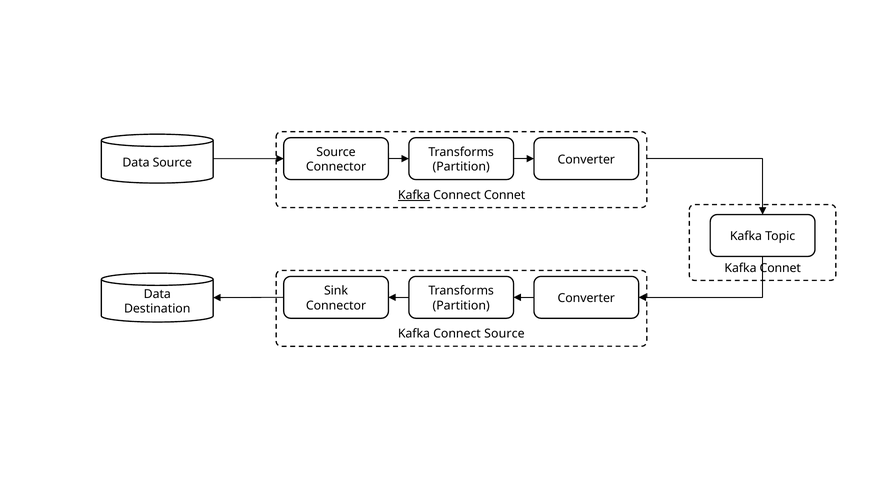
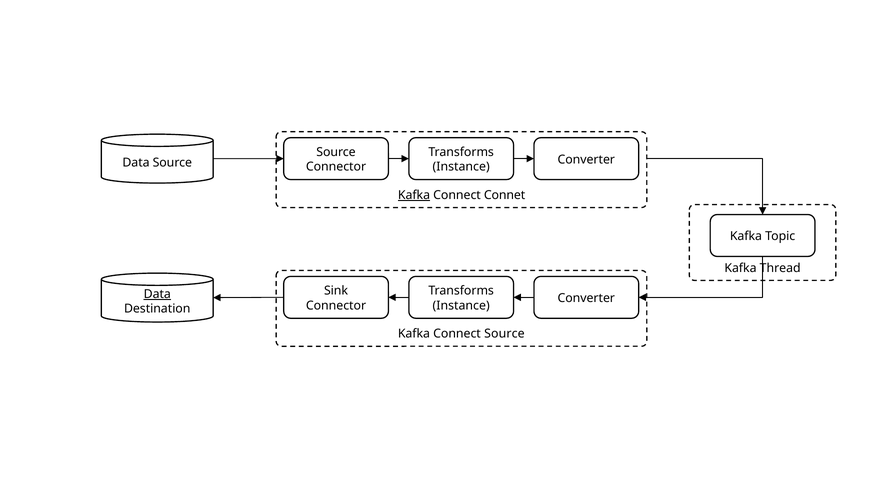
Partition: Partition -> Instance (461, 167)
Kafka Connet: Connet -> Thread (780, 268)
Data underline: none -> present (157, 294)
Partition: Partition -> Instance (461, 306)
